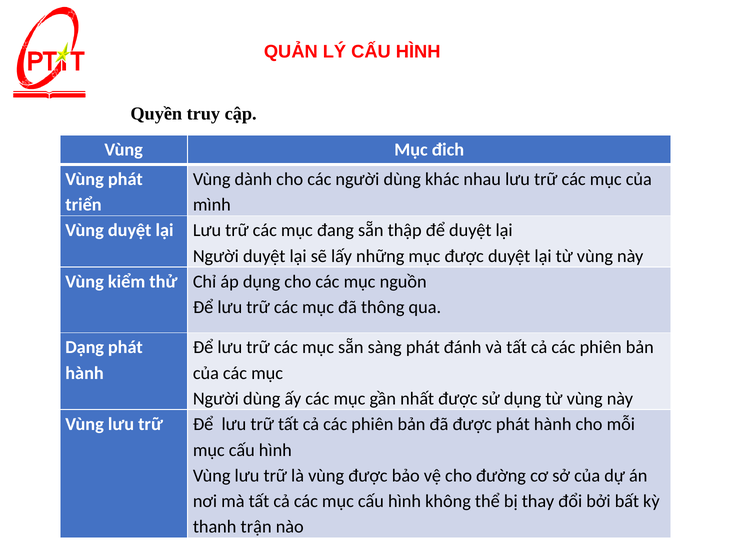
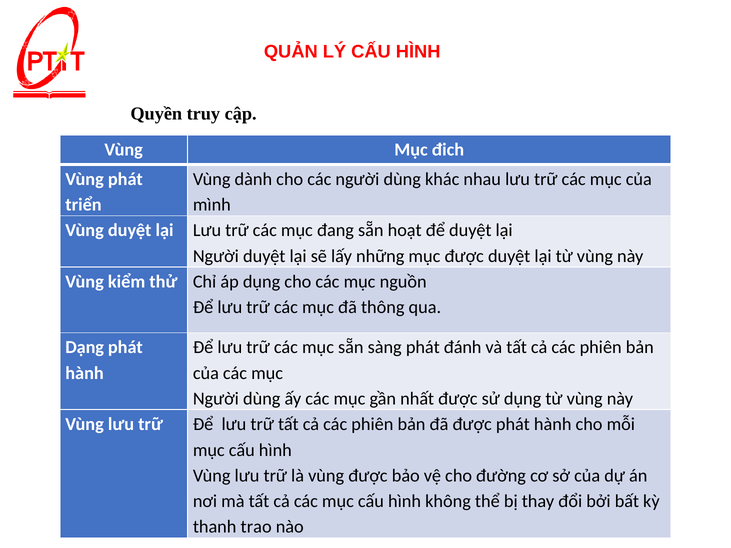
thập: thập -> hoạt (405, 231)
trận: trận -> trao (256, 527)
